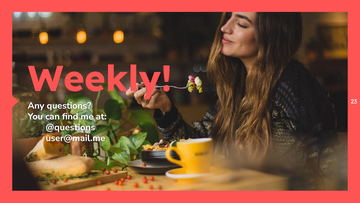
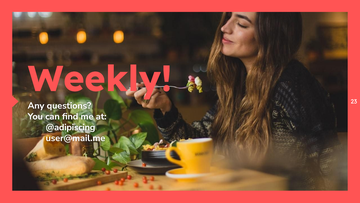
@questions: @questions -> @adipiscing (70, 127)
